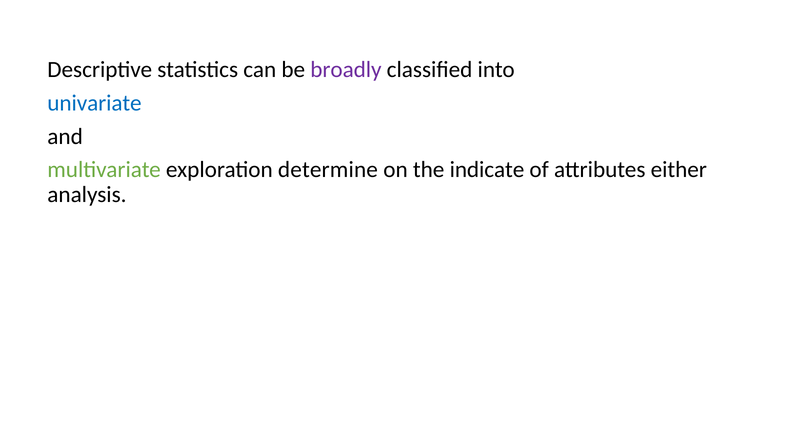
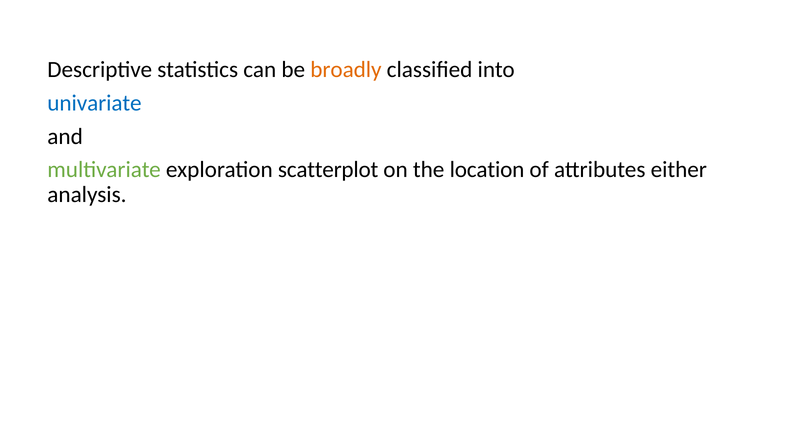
broadly colour: purple -> orange (346, 70)
determine: determine -> scatterplot (328, 170)
indicate: indicate -> location (487, 170)
